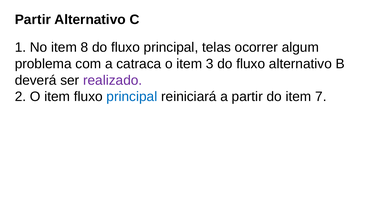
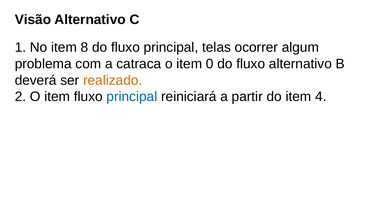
Partir: Partir -> Visão (33, 20)
3: 3 -> 0 (210, 64)
realizado colour: purple -> orange (113, 80)
7: 7 -> 4 (321, 97)
